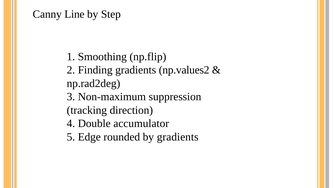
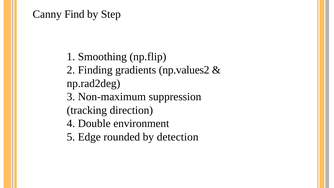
Line: Line -> Find (74, 14)
accumulator: accumulator -> environment (141, 123)
by gradients: gradients -> detection (178, 137)
